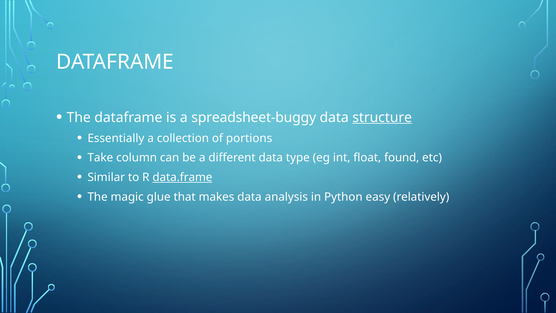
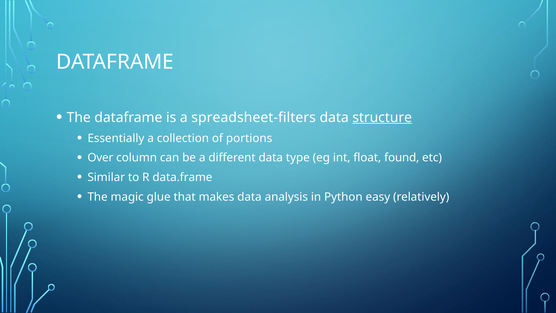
spreadsheet-buggy: spreadsheet-buggy -> spreadsheet-filters (254, 117)
Take: Take -> Over (100, 158)
data.frame underline: present -> none (182, 177)
